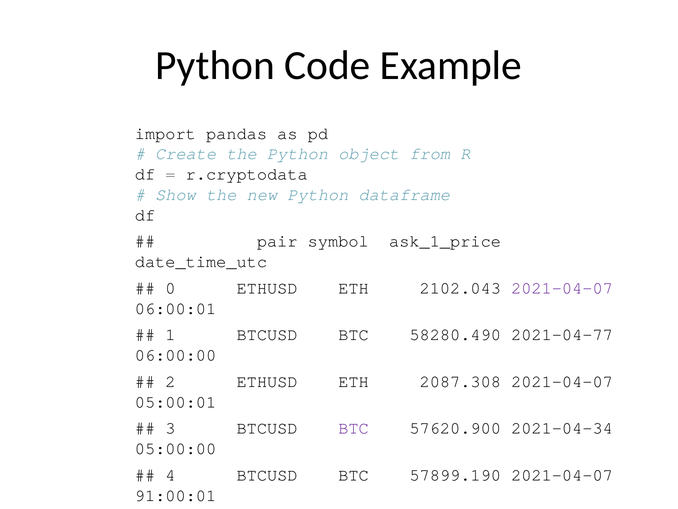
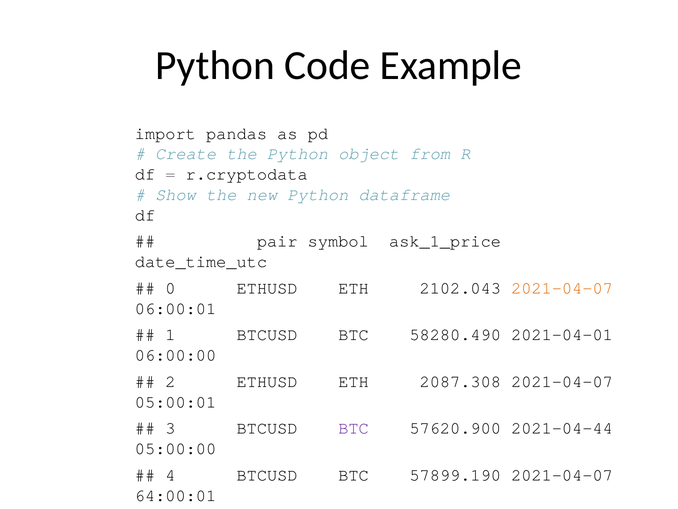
2021-04-07 colour: purple -> orange (562, 288)
2021-04-77: 2021-04-77 -> 2021-04-01 (562, 335)
2021-04-34: 2021-04-34 -> 2021-04-44 (562, 428)
91:00:01: 91:00:01 -> 64:00:01 (176, 495)
